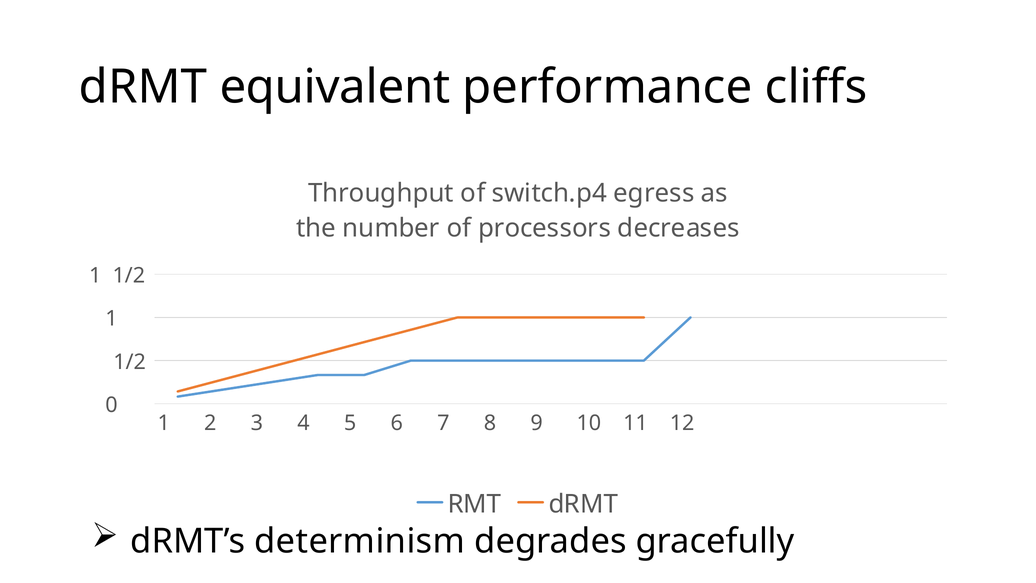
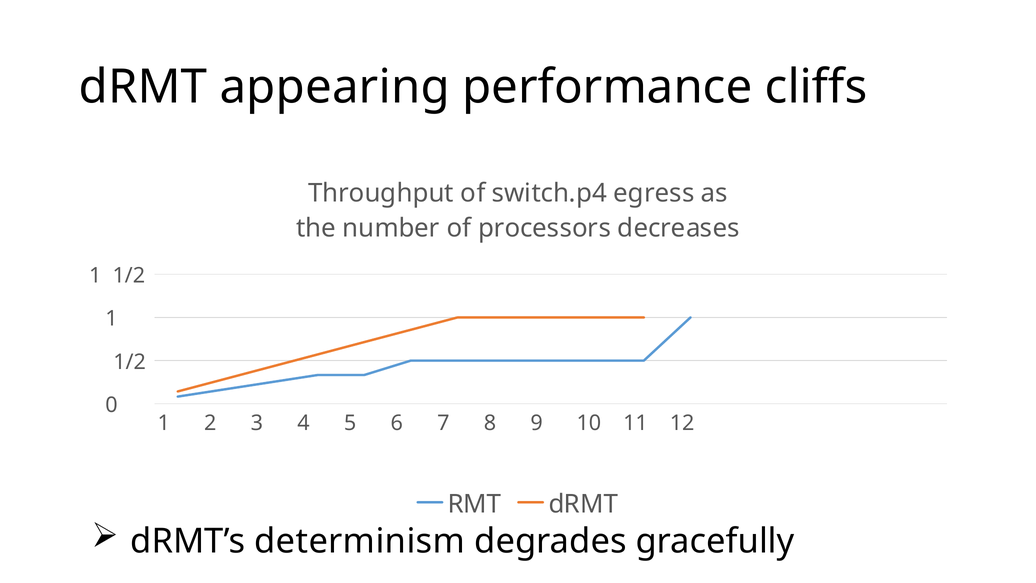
equivalent: equivalent -> appearing (335, 87)
